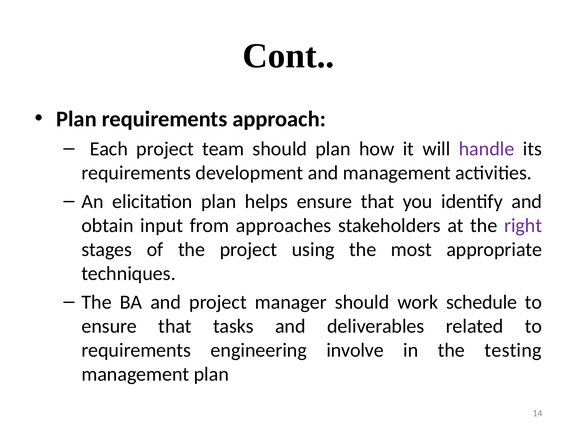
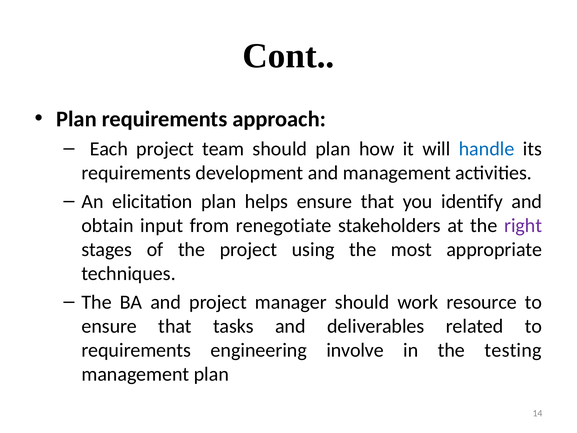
handle colour: purple -> blue (487, 149)
approaches: approaches -> renegotiate (284, 225)
schedule: schedule -> resource (482, 302)
